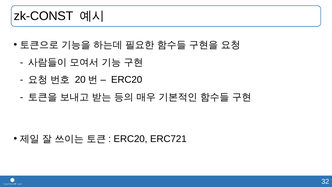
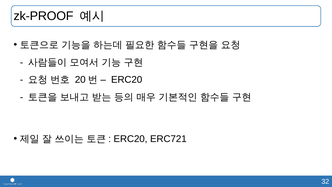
zk-CONST: zk-CONST -> zk-PROOF (43, 16)
